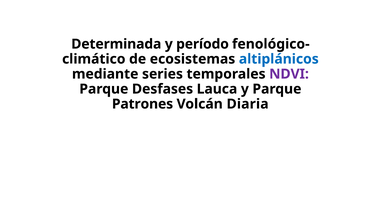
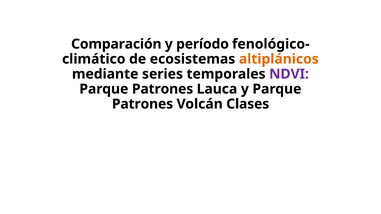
Determinada: Determinada -> Comparación (116, 44)
altiplánicos colour: blue -> orange (279, 59)
Desfases: Desfases -> Patrones (163, 89)
Diaria: Diaria -> Clases (248, 104)
